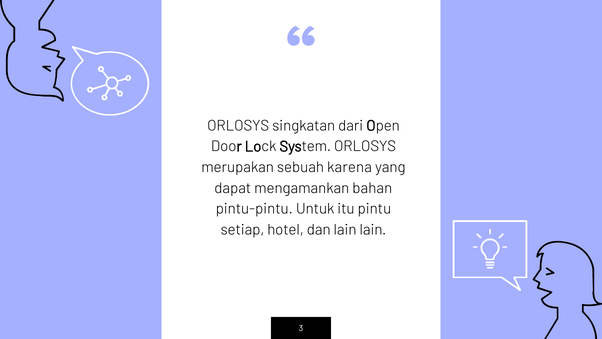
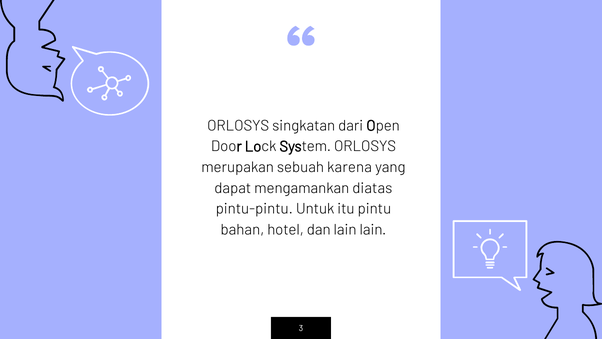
bahan: bahan -> diatas (372, 188)
setiap: setiap -> bahan (242, 229)
